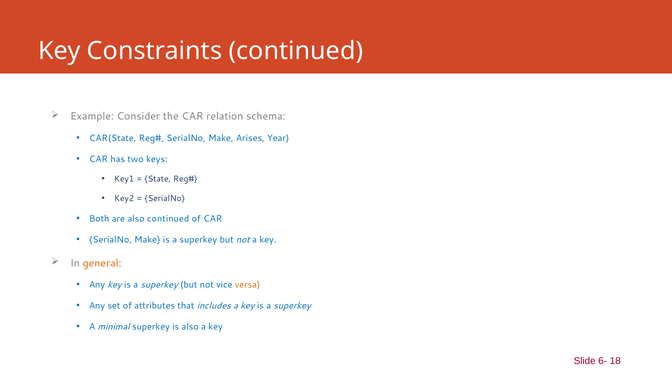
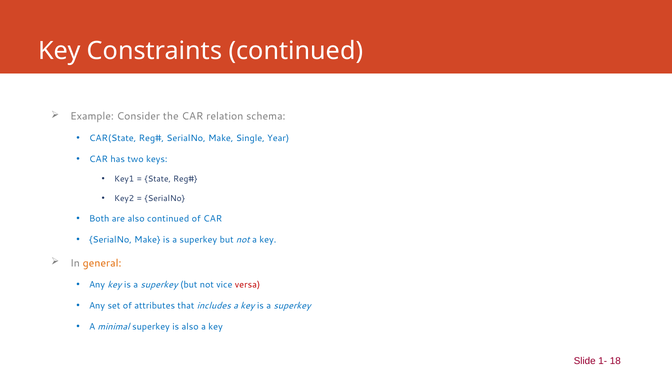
Arises: Arises -> Single (250, 138)
versa colour: orange -> red (248, 285)
6-: 6- -> 1- (603, 361)
